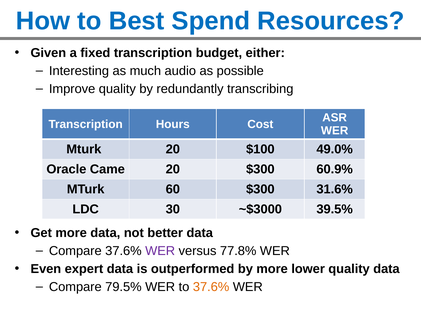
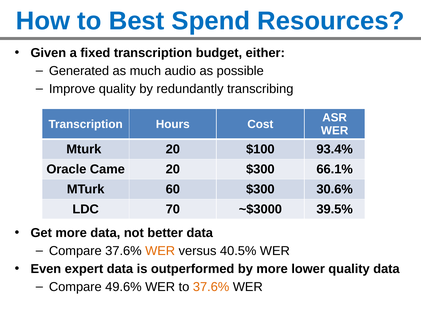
Interesting: Interesting -> Generated (79, 71)
49.0%: 49.0% -> 93.4% (335, 149)
60.9%: 60.9% -> 66.1% (335, 169)
31.6%: 31.6% -> 30.6% (335, 189)
30: 30 -> 70 (173, 209)
WER colour: purple -> orange (160, 251)
77.8%: 77.8% -> 40.5% (238, 251)
79.5%: 79.5% -> 49.6% (123, 287)
